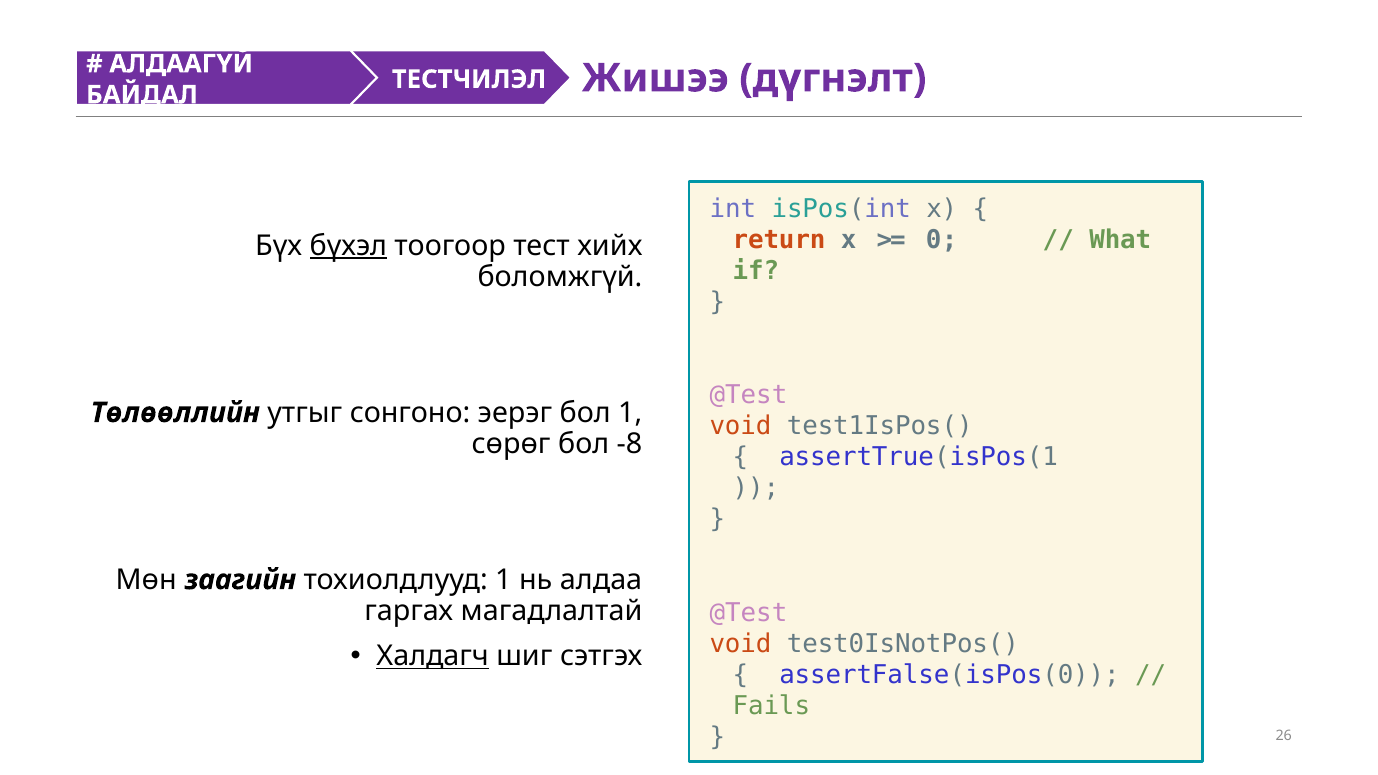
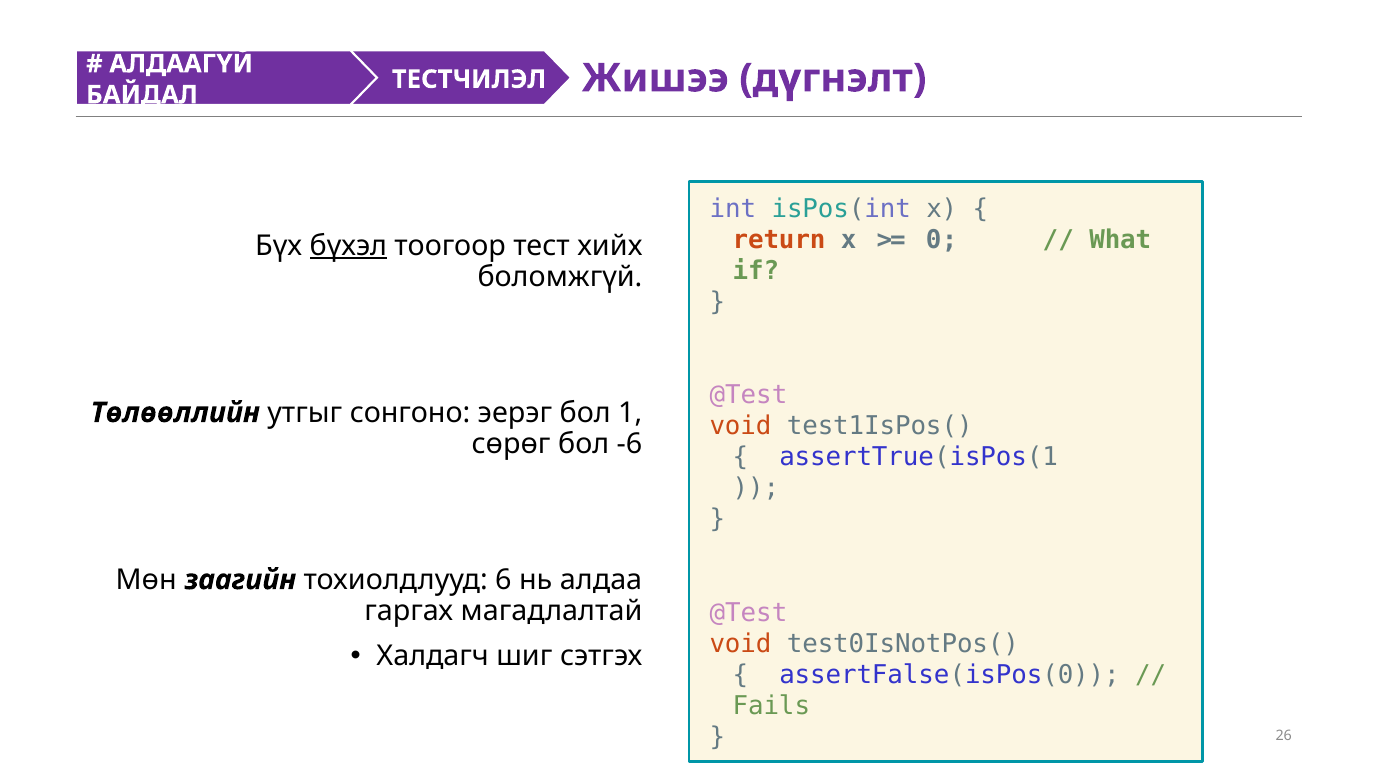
-8: -8 -> -6 (629, 444)
тохиолдлууд 1: 1 -> 6 (503, 580)
Халдагч underline: present -> none (433, 656)
